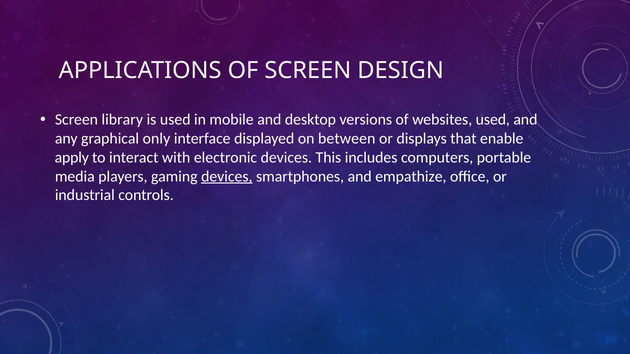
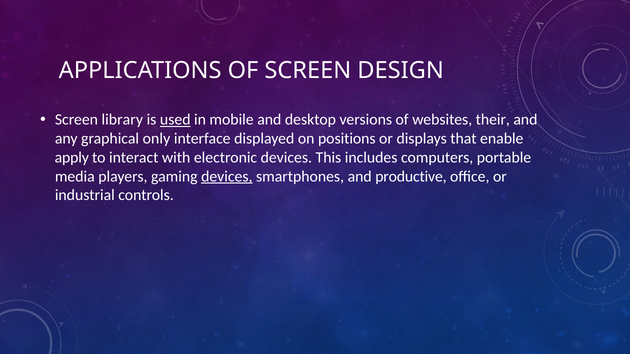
used underline: none -> present (175, 120)
websites used: used -> their (493, 120)
between: between -> positions (347, 139)
empathize: empathize -> productive (411, 177)
